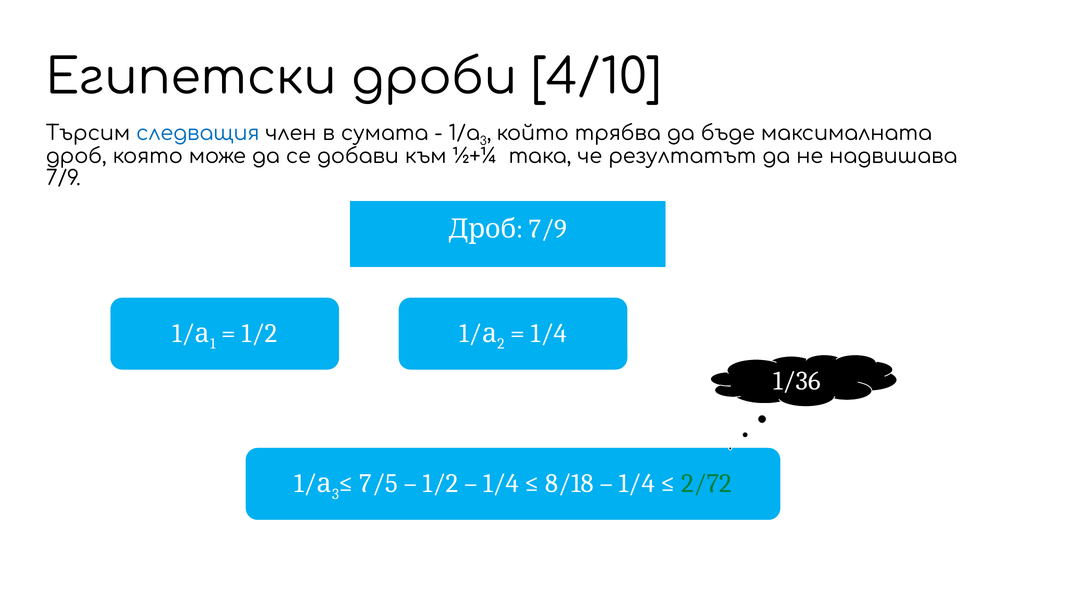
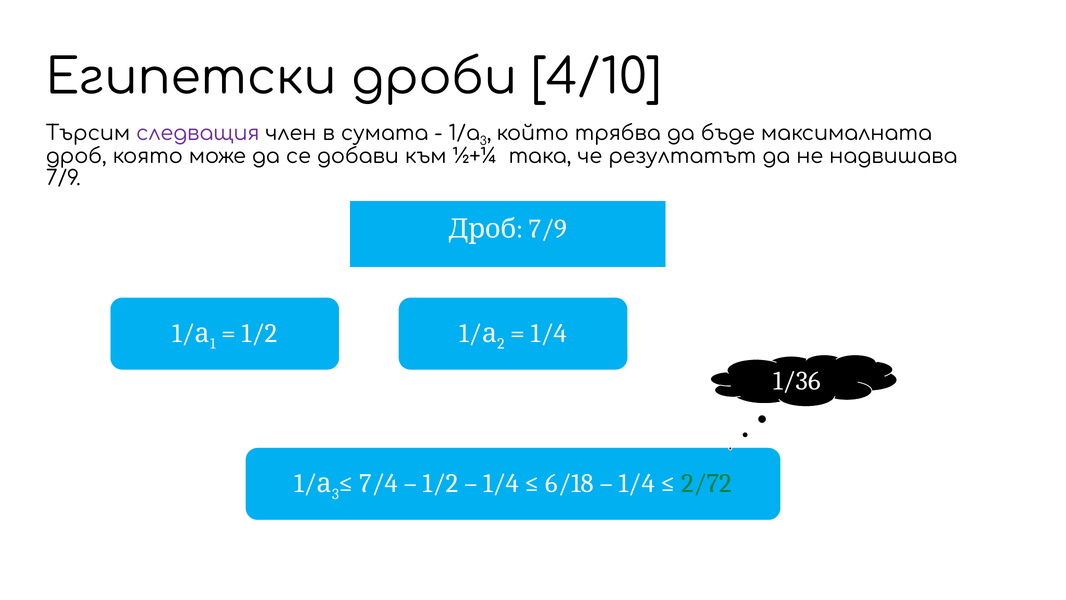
следващия colour: blue -> purple (198, 133)
7/5: 7/5 -> 7/4 (379, 483)
8/18: 8/18 -> 6/18 (570, 483)
